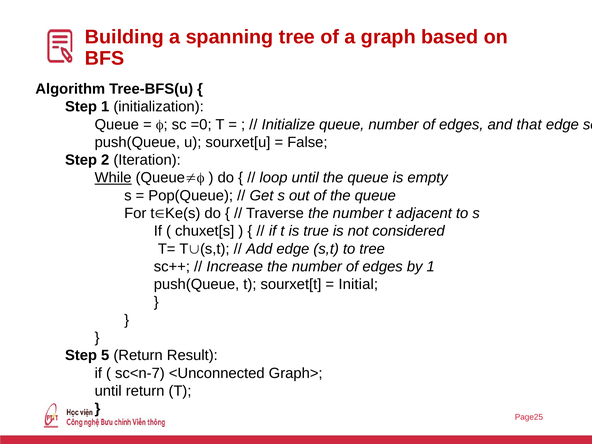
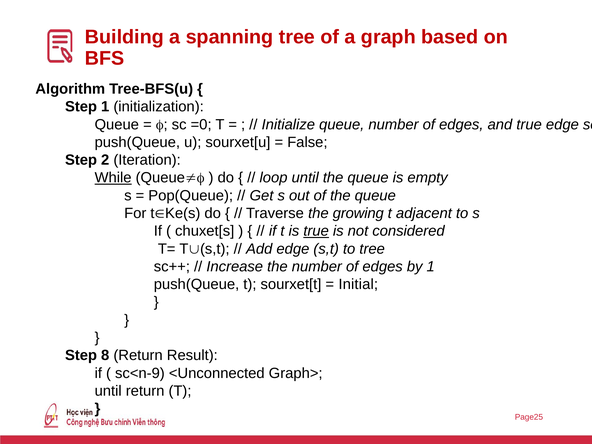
and that: that -> true (529, 124)
Traverse the number: number -> growing (358, 213)
true underline: none -> present (316, 231)
5: 5 -> 8 (105, 355)
sc<n-7: sc<n-7 -> sc<n-9 (140, 373)
